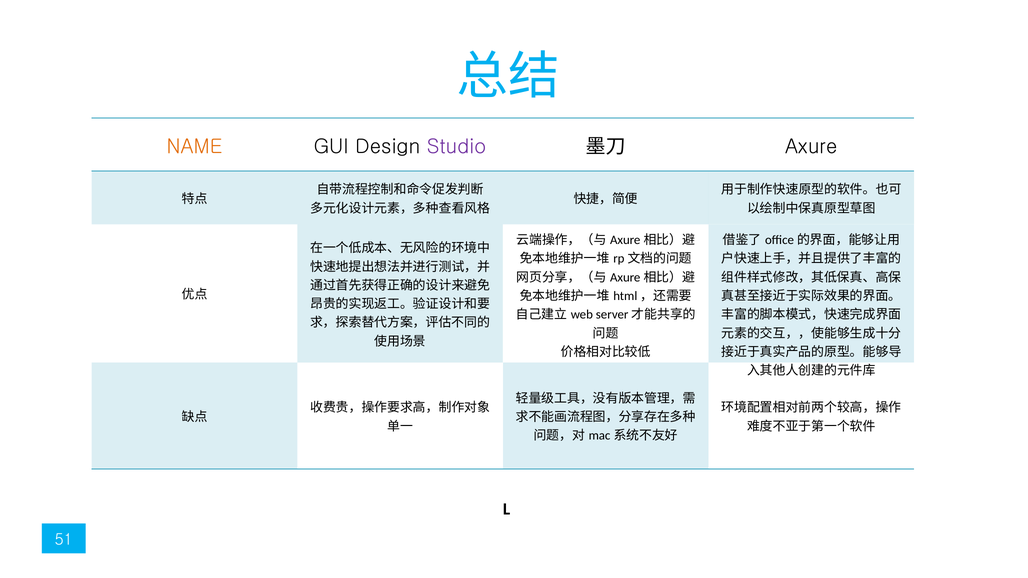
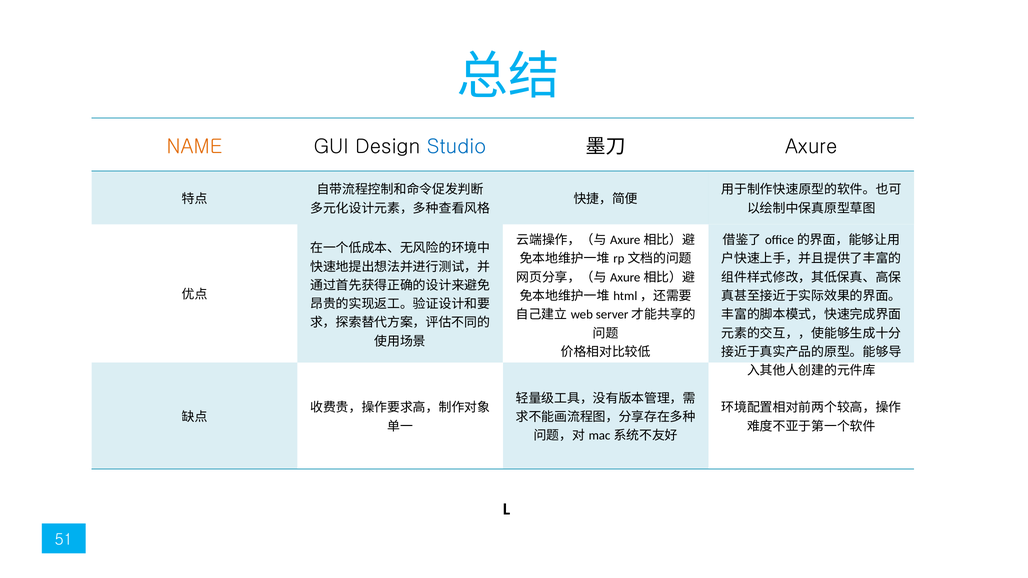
Studio colour: purple -> blue (456, 147)
